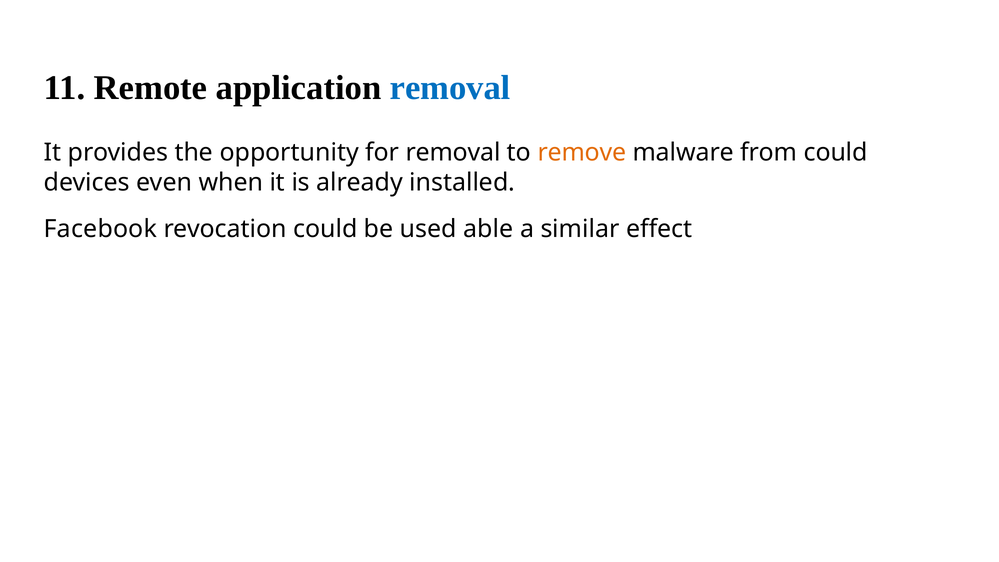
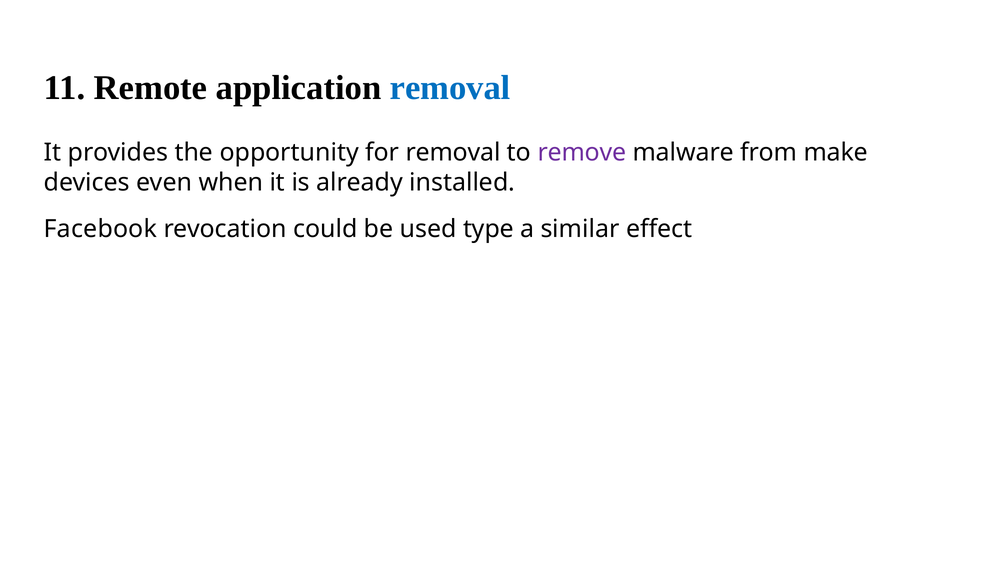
remove colour: orange -> purple (582, 153)
from could: could -> make (836, 153)
able: able -> type (488, 229)
